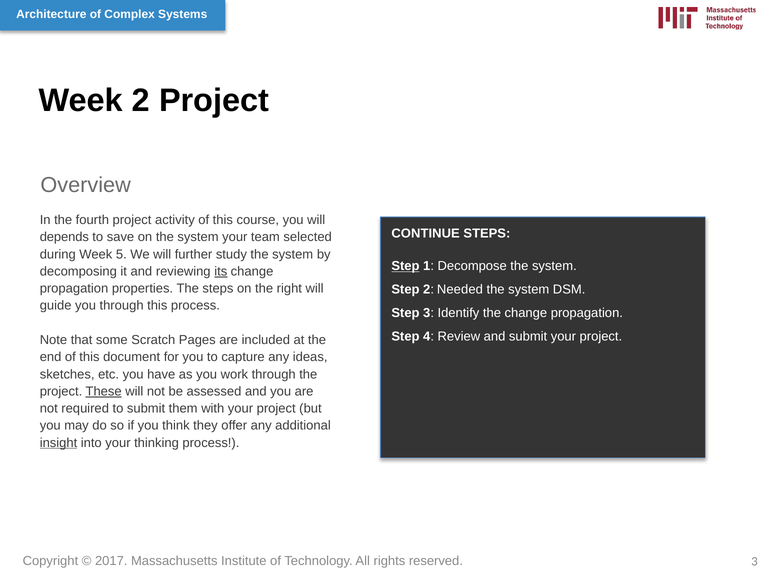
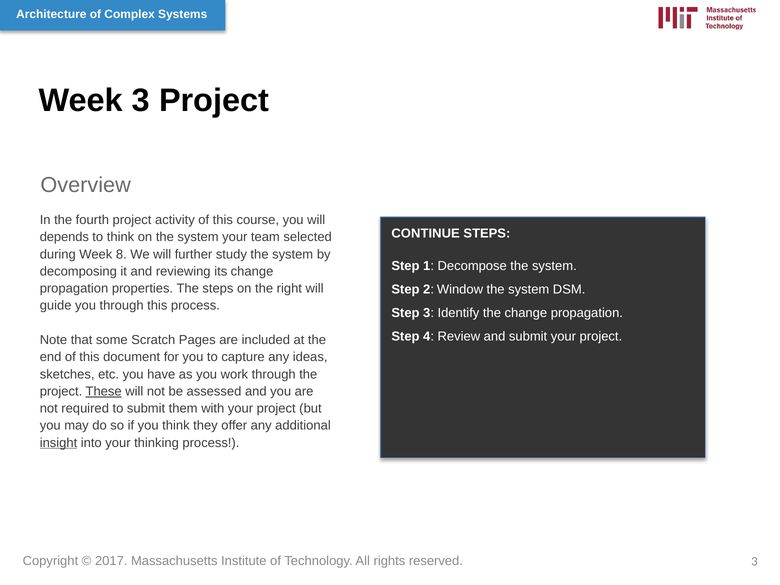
Week 2: 2 -> 3 (141, 101)
to save: save -> think (121, 237)
5: 5 -> 8 (121, 254)
Step underline: present -> none (405, 266)
its underline: present -> none (221, 271)
Needed: Needed -> Window (460, 290)
